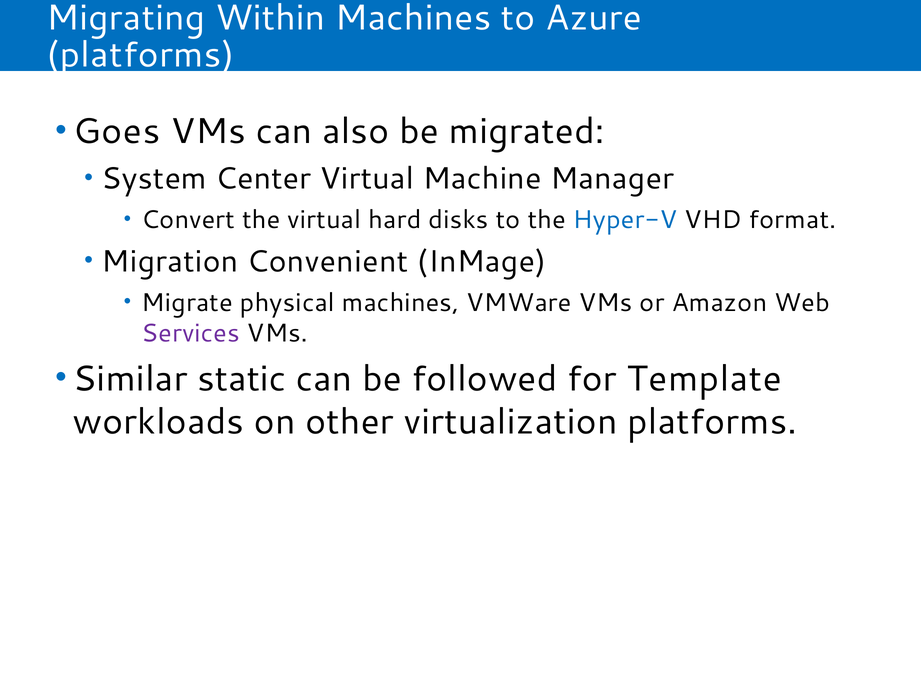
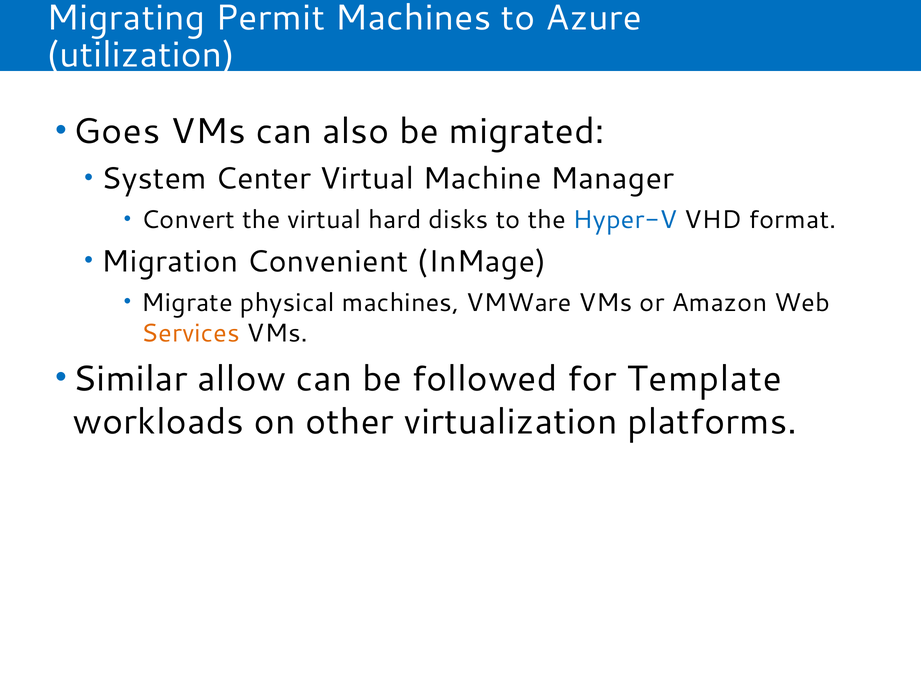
Within: Within -> Permit (270, 18)
platforms: platforms -> utilization (141, 55)
Services colour: purple -> orange (191, 333)
static: static -> allow (242, 379)
